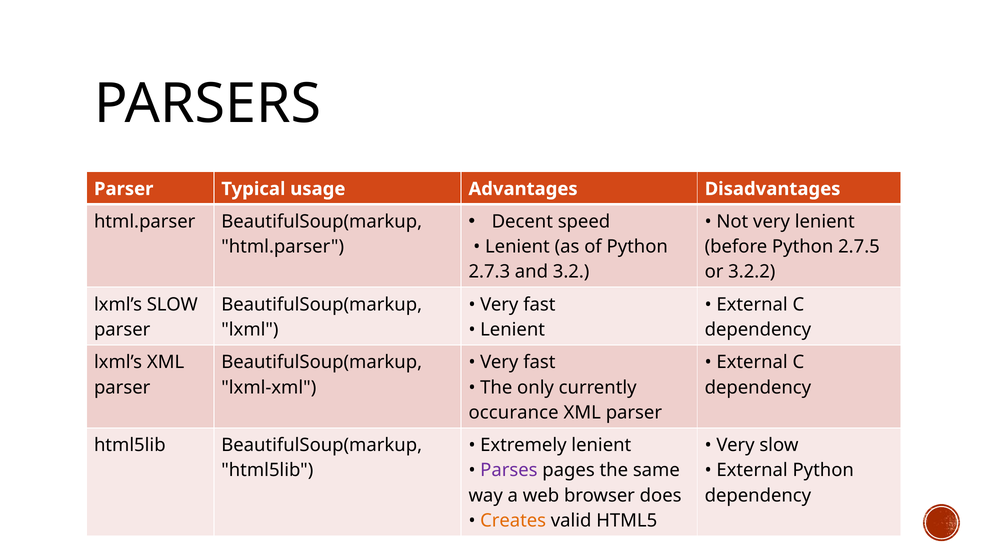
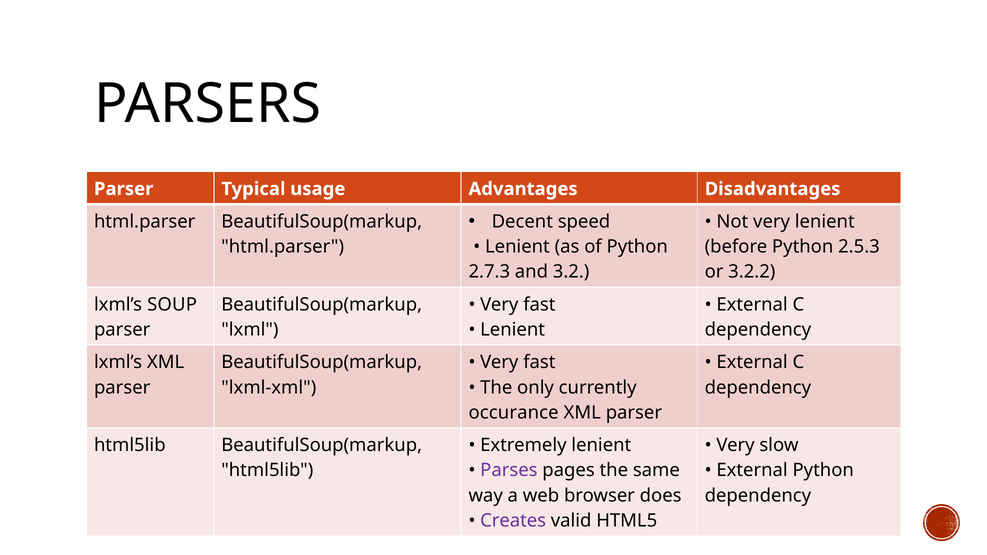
2.7.5: 2.7.5 -> 2.5.3 (859, 247)
lxml’s SLOW: SLOW -> SOUP (172, 305)
Creates colour: orange -> purple (513, 521)
